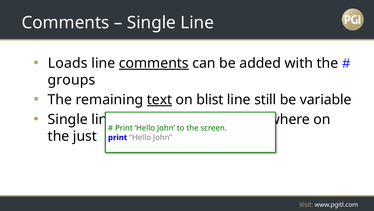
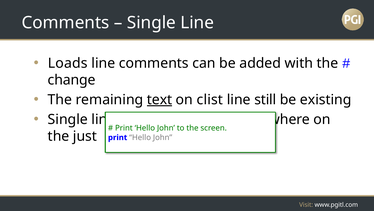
comments underline: present -> none (154, 63)
groups: groups -> change (72, 80)
blist: blist -> clist (210, 99)
variable: variable -> existing (326, 99)
